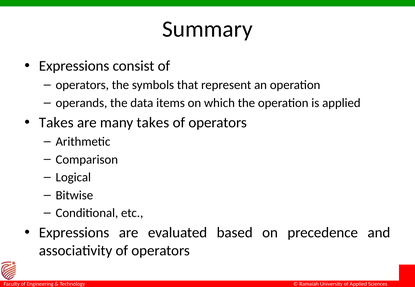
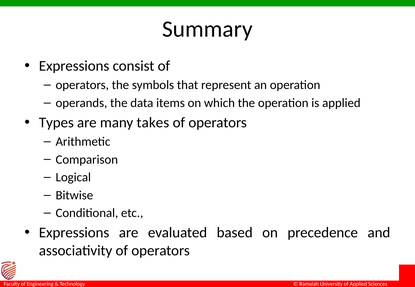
Takes: Takes -> Types (56, 123)
